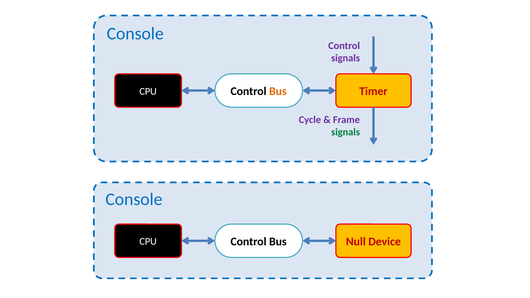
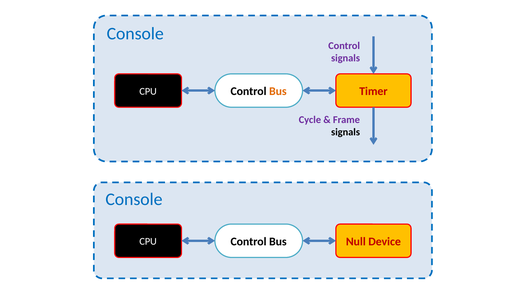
signals colour: green -> black (346, 132)
